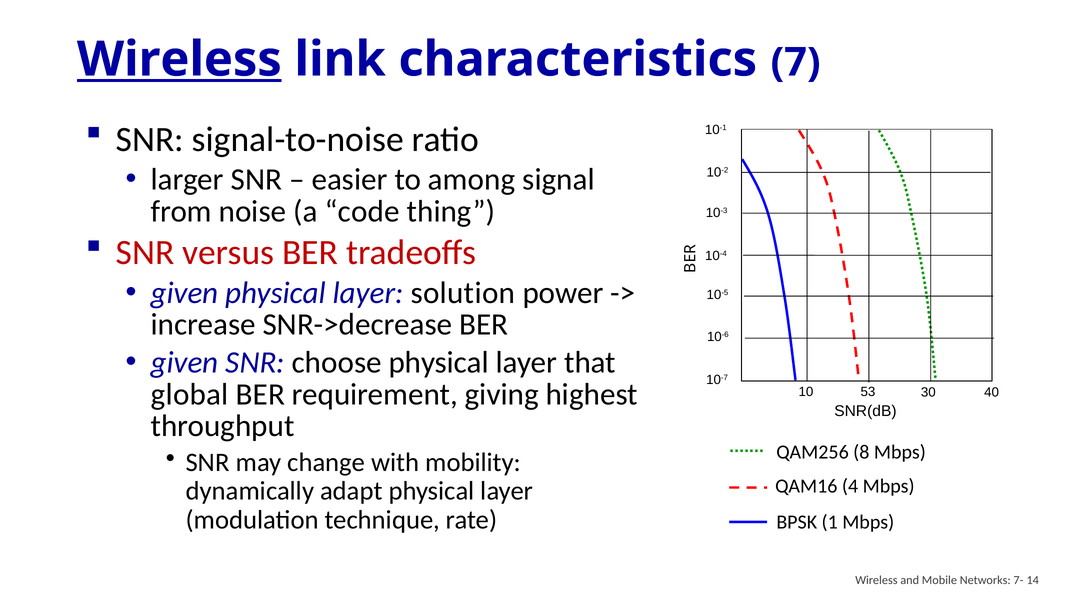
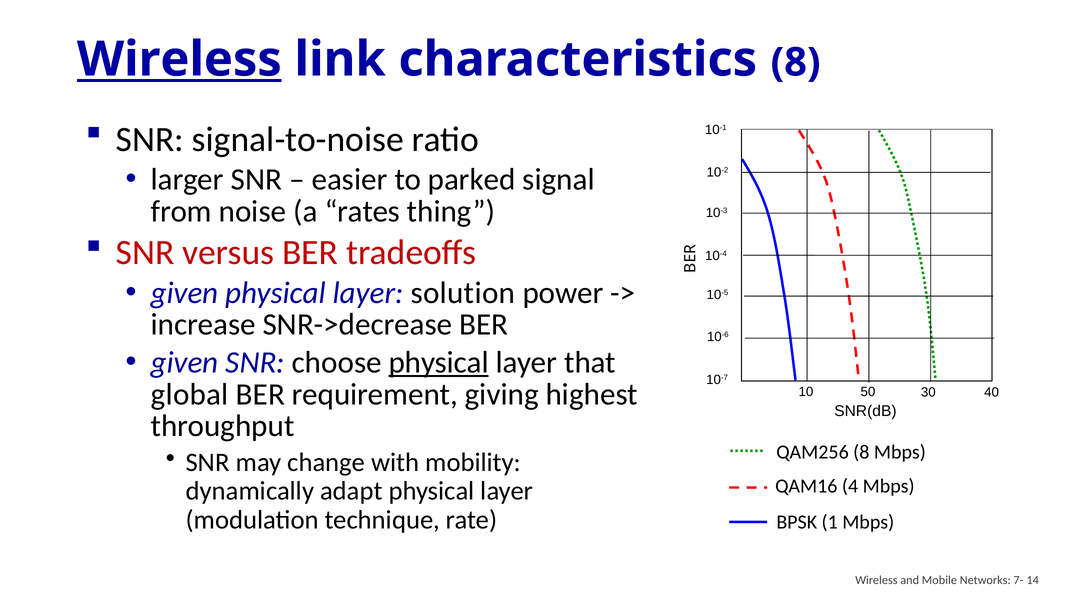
characteristics 7: 7 -> 8 (796, 62)
among: among -> parked (472, 180)
code: code -> rates (362, 211)
physical underline: none -> present (439, 363)
53: 53 -> 50 (868, 392)
